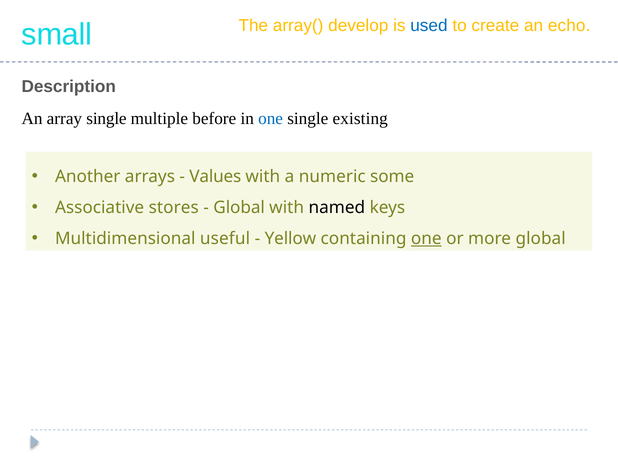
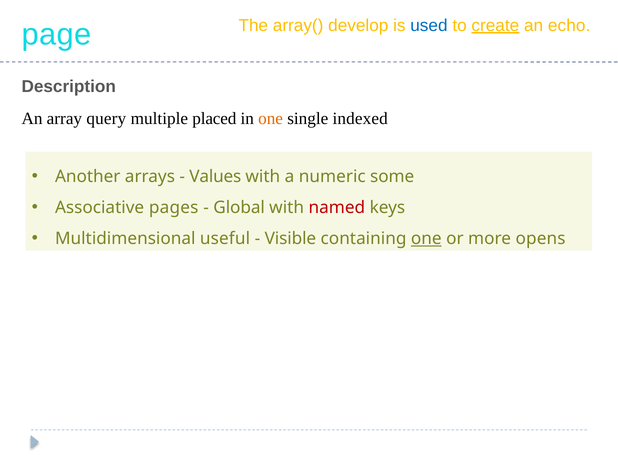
create underline: none -> present (495, 25)
small: small -> page (57, 34)
array single: single -> query (106, 118)
before: before -> placed (214, 118)
one colour: blue -> orange (271, 118)
existing: existing -> indexed (360, 118)
stores: stores -> pages (174, 207)
named colour: black -> red (337, 207)
Yellow: Yellow -> Visible (290, 238)
more global: global -> opens (541, 238)
